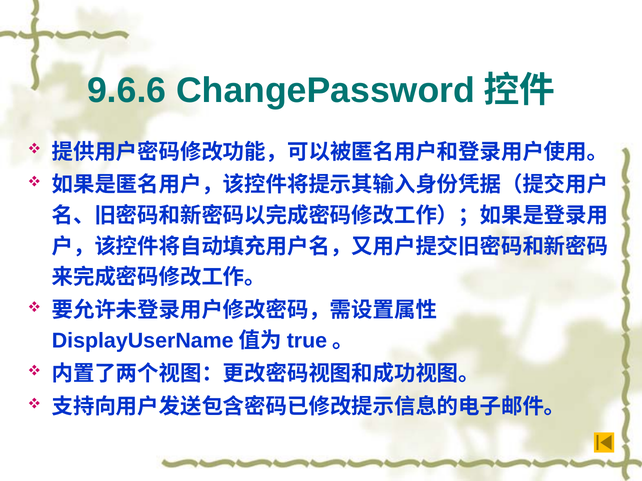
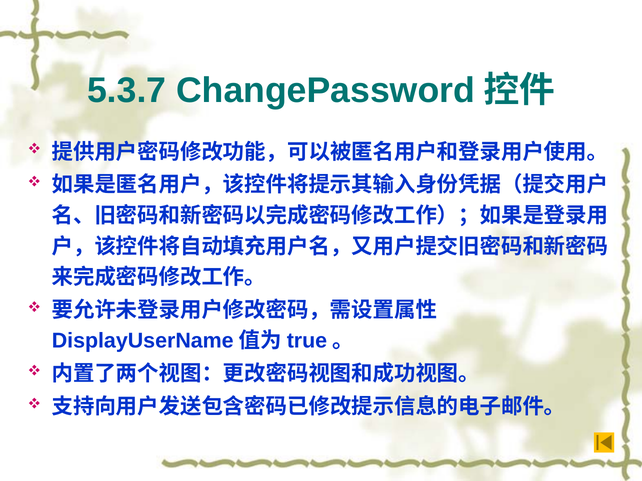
9.6.6: 9.6.6 -> 5.3.7 (127, 91)
